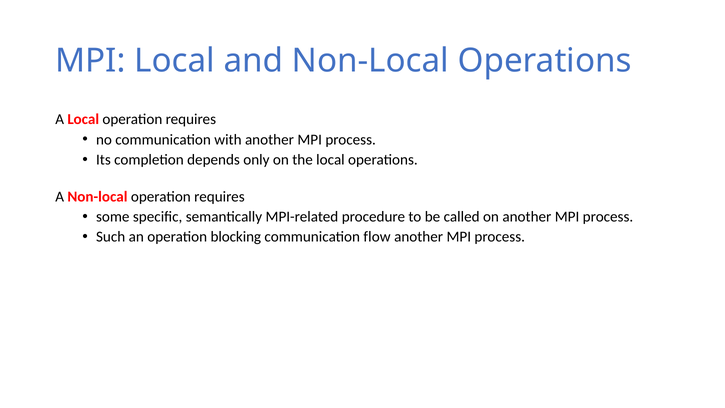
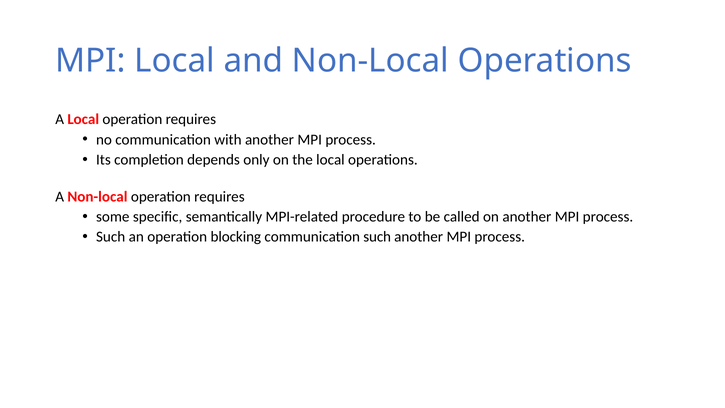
communication flow: flow -> such (377, 237)
